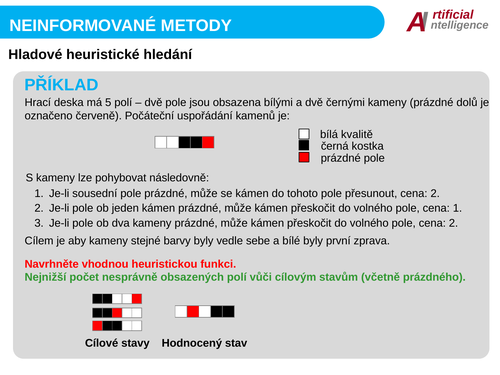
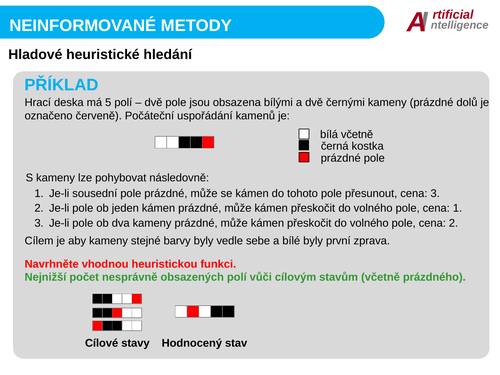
bílá kvalitě: kvalitě -> včetně (357, 134)
přesunout cena 2: 2 -> 3 (435, 193)
